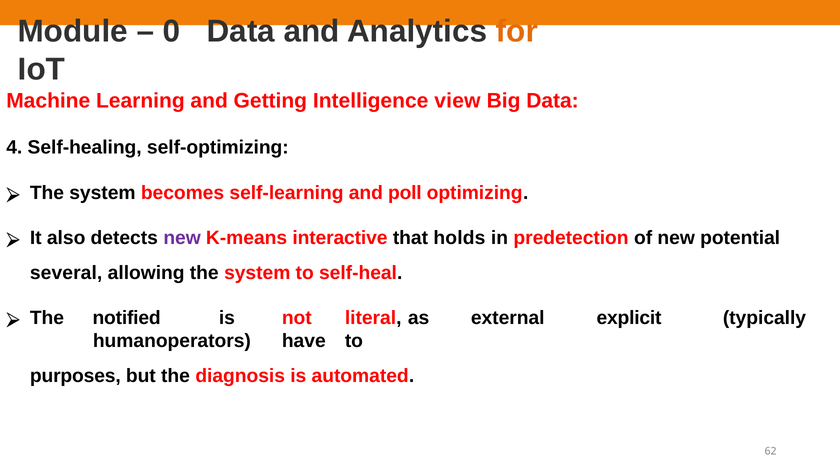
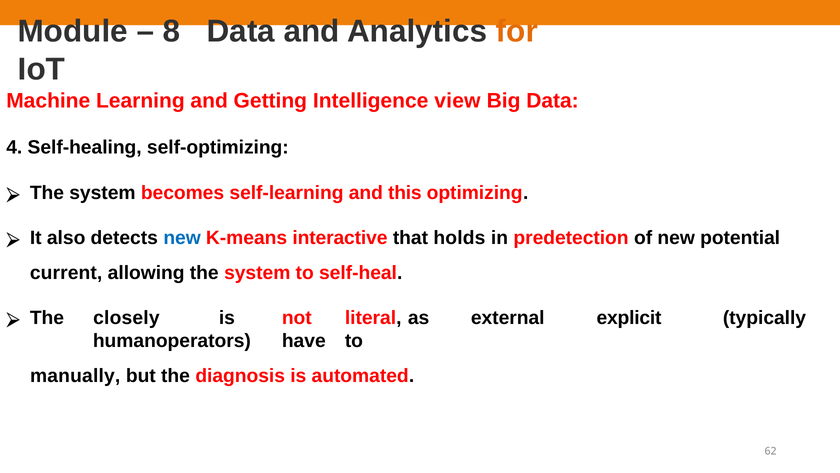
0: 0 -> 8 (172, 31)
poll: poll -> this (405, 193)
new colour: purple -> blue (182, 238)
several: several -> current (66, 272)
notified: notified -> closely (126, 318)
purposes: purposes -> manually (75, 375)
